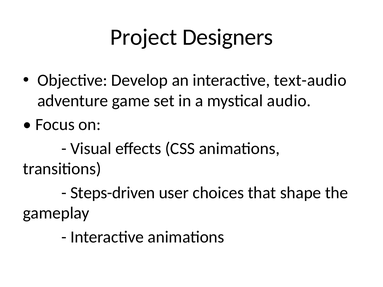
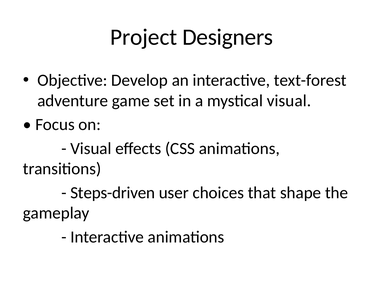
text-audio: text-audio -> text-forest (310, 80)
mystical audio: audio -> visual (289, 101)
